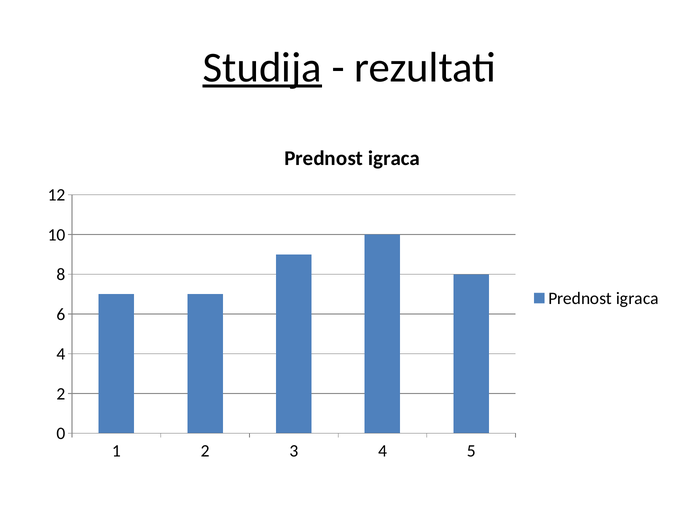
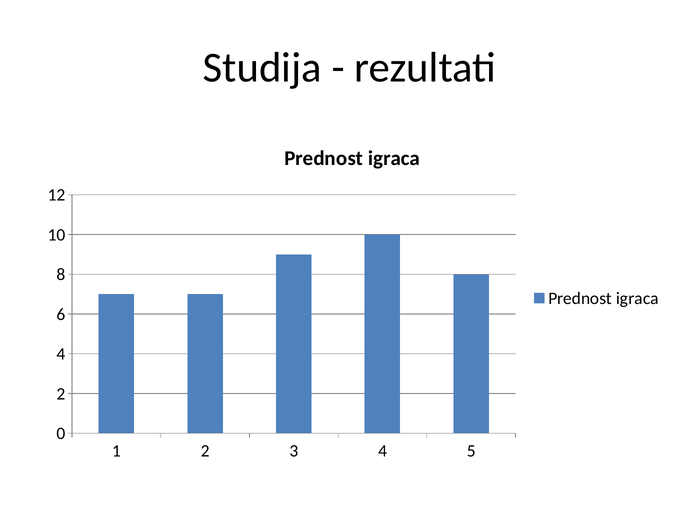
Studija underline: present -> none (262, 68)
